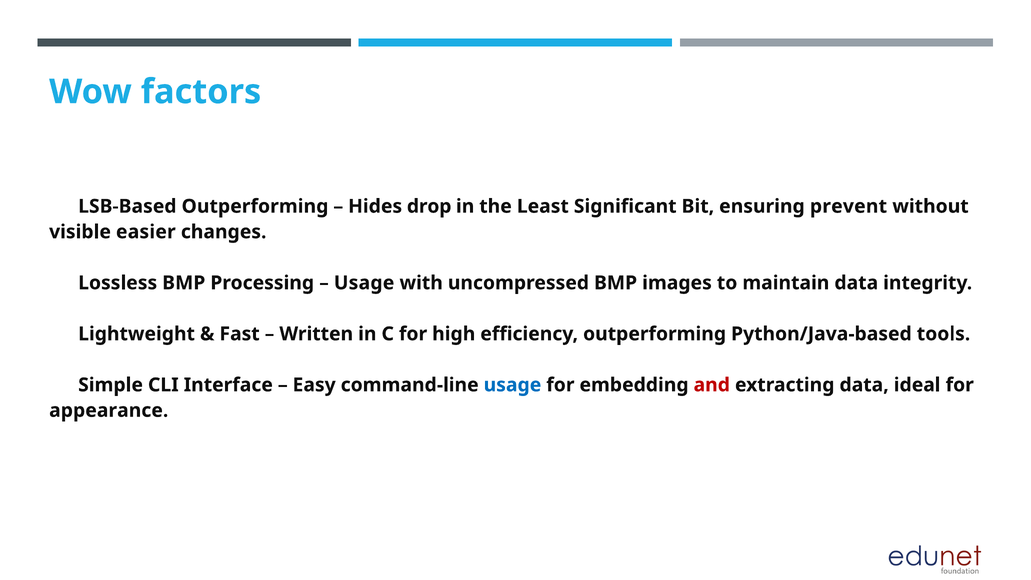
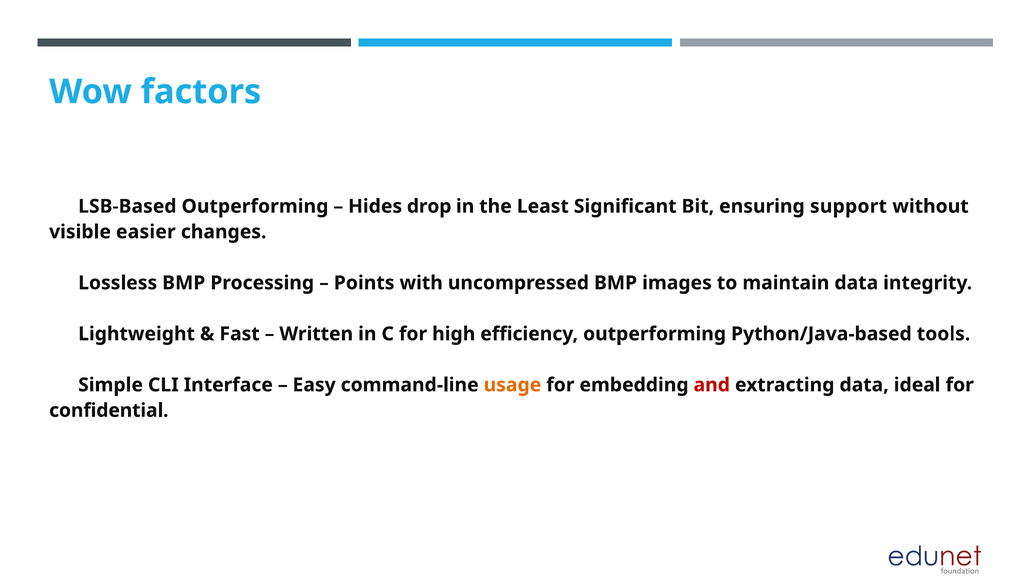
prevent: prevent -> support (848, 206)
Usage: Usage -> Points (364, 283)
usage colour: blue -> orange (512, 385)
appearance: appearance -> confidential (109, 410)
